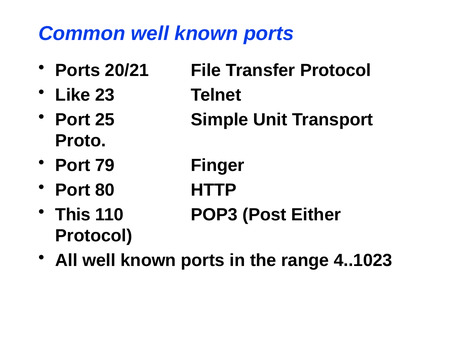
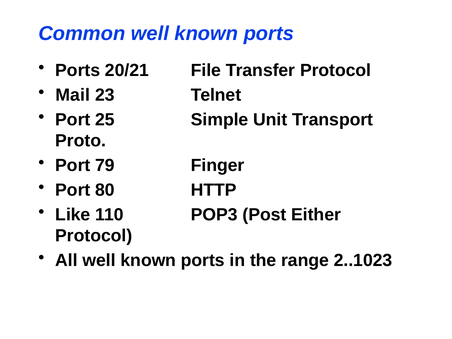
Like: Like -> Mail (73, 95)
This: This -> Like (73, 215)
4..1023: 4..1023 -> 2..1023 (363, 260)
